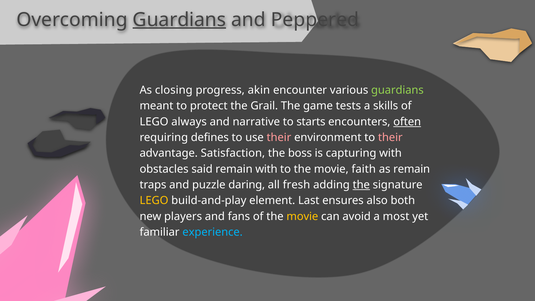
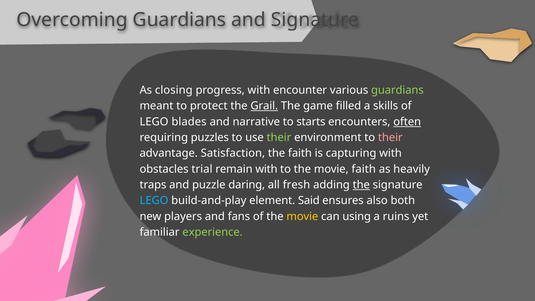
Guardians underline: present -> none (179, 20)
and Peppered: Peppered -> Signature (315, 20)
progress akin: akin -> with (259, 90)
Grail underline: none -> present (264, 106)
tests: tests -> filled (348, 106)
always: always -> blades (189, 122)
defines: defines -> puzzles (210, 138)
their colour: pink -> light green (279, 138)
the boss: boss -> faith (300, 153)
said: said -> trial (202, 169)
as remain: remain -> heavily (412, 169)
LEGO colour: yellow -> light blue (154, 201)
Last: Last -> Said (309, 201)
avoid: avoid -> using (357, 216)
most: most -> ruins (396, 216)
experience colour: light blue -> light green (213, 232)
